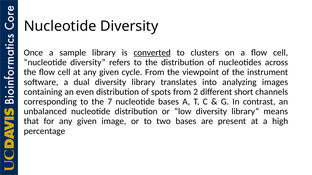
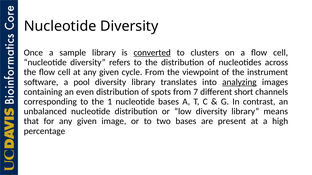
dual: dual -> pool (82, 82)
analyzing underline: none -> present (239, 82)
2: 2 -> 7 (196, 92)
7: 7 -> 1 (110, 102)
